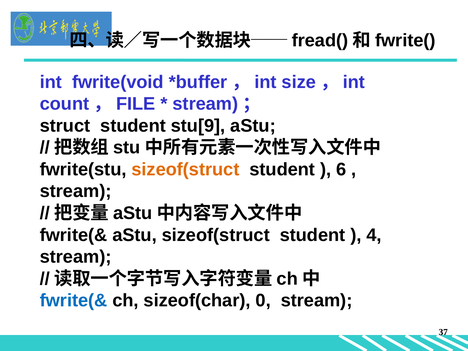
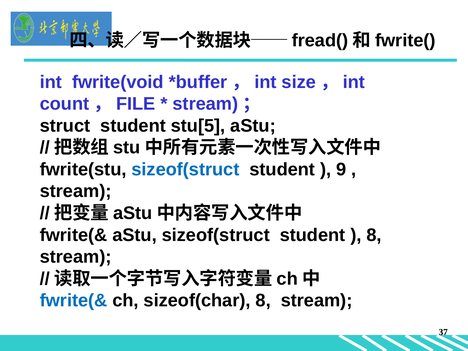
stu[9: stu[9 -> stu[5 (198, 126)
sizeof(struct colour: orange -> blue (185, 169)
6: 6 -> 9 (341, 169)
4: 4 -> 8 (374, 235)
sizeof(char 0: 0 -> 8 (263, 301)
